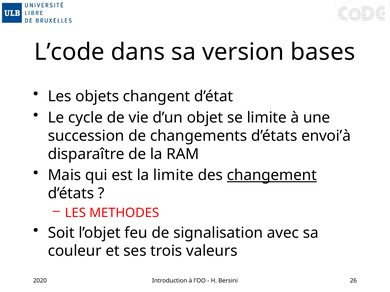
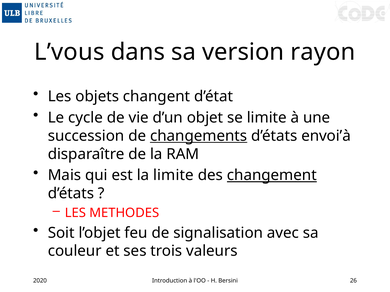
L’code: L’code -> L’vous (69, 52)
bases: bases -> rayon (323, 52)
changements underline: none -> present (199, 136)
